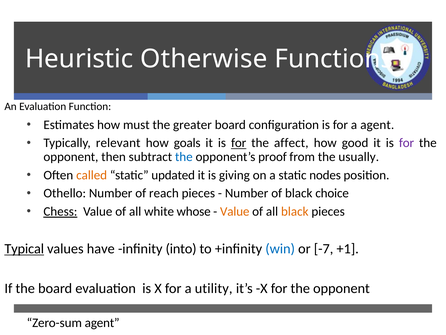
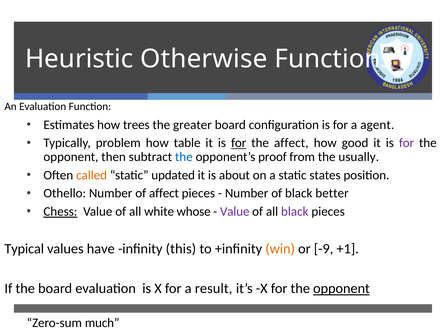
must: must -> trees (136, 125)
relevant: relevant -> problem (118, 143)
goals: goals -> table (187, 143)
giving: giving -> about (234, 175)
nodes: nodes -> states (325, 175)
of reach: reach -> affect (164, 193)
choice: choice -> better (332, 193)
Value colour: orange -> purple (235, 211)
black colour: orange -> purple (295, 211)
Typical underline: present -> none (24, 249)
into: into -> this (181, 249)
win colour: blue -> orange (280, 249)
-7: -7 -> -9 (324, 249)
utility: utility -> result (214, 288)
opponent underline: none -> present (341, 288)
Zero-sum agent: agent -> much (102, 322)
